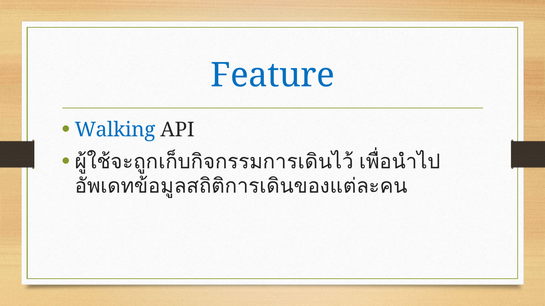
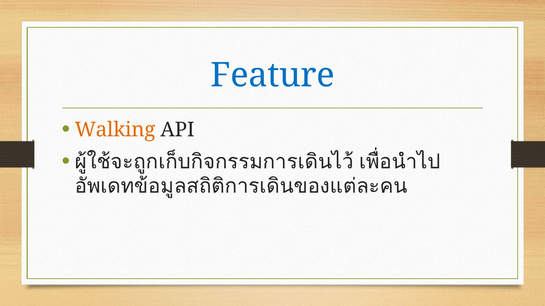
Walking colour: blue -> orange (115, 130)
